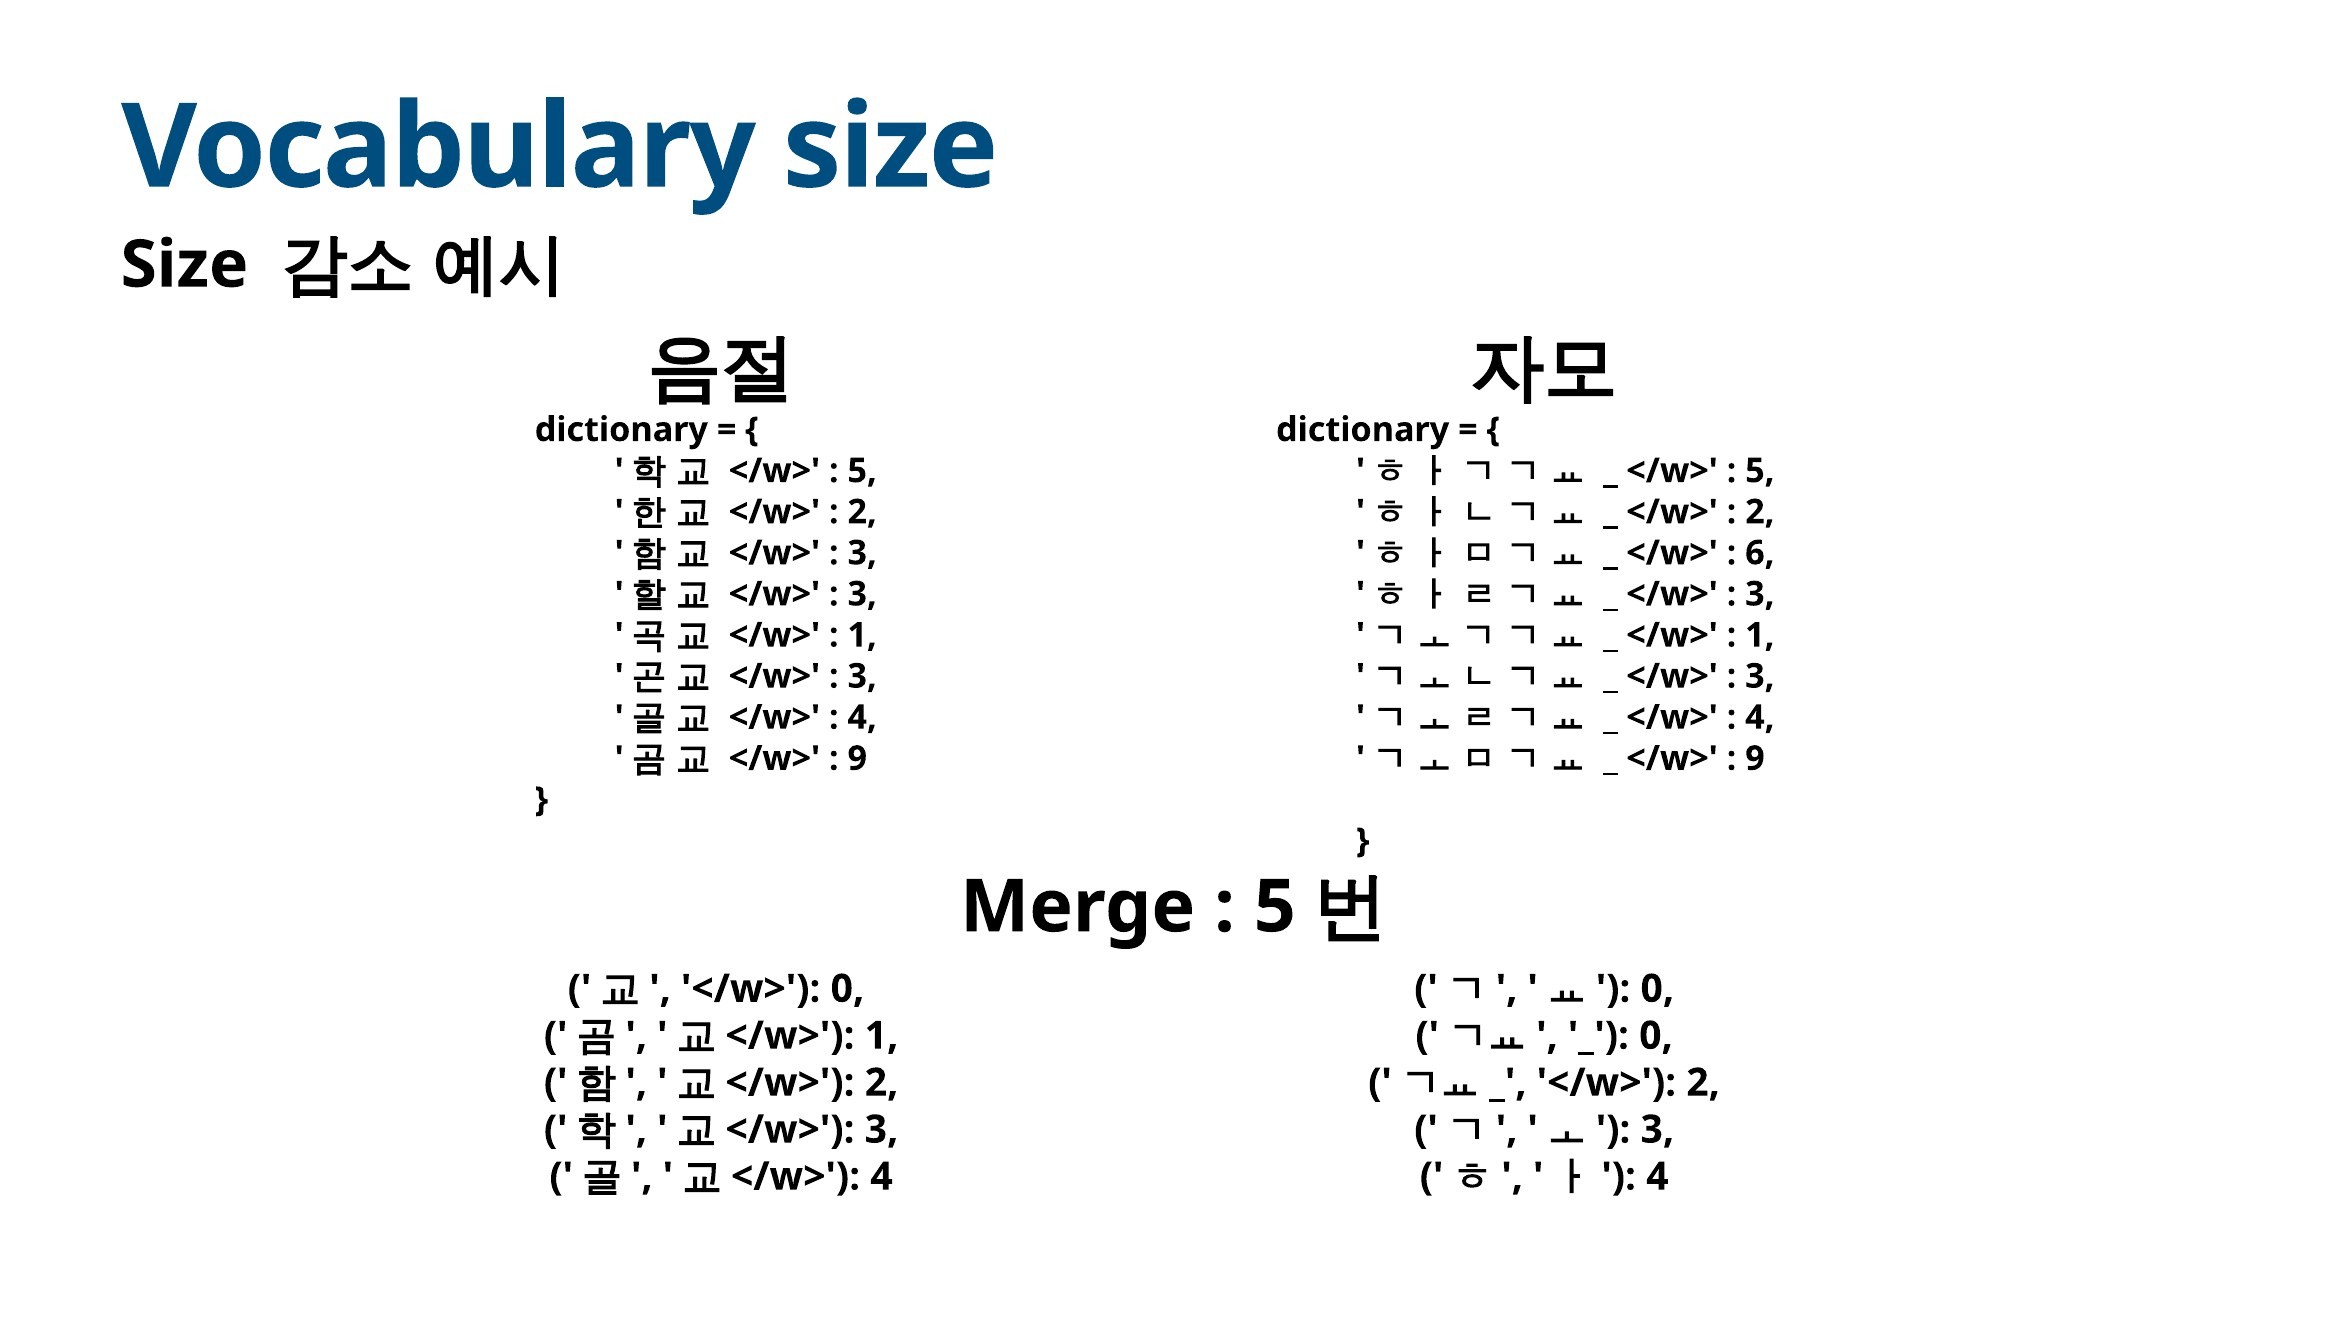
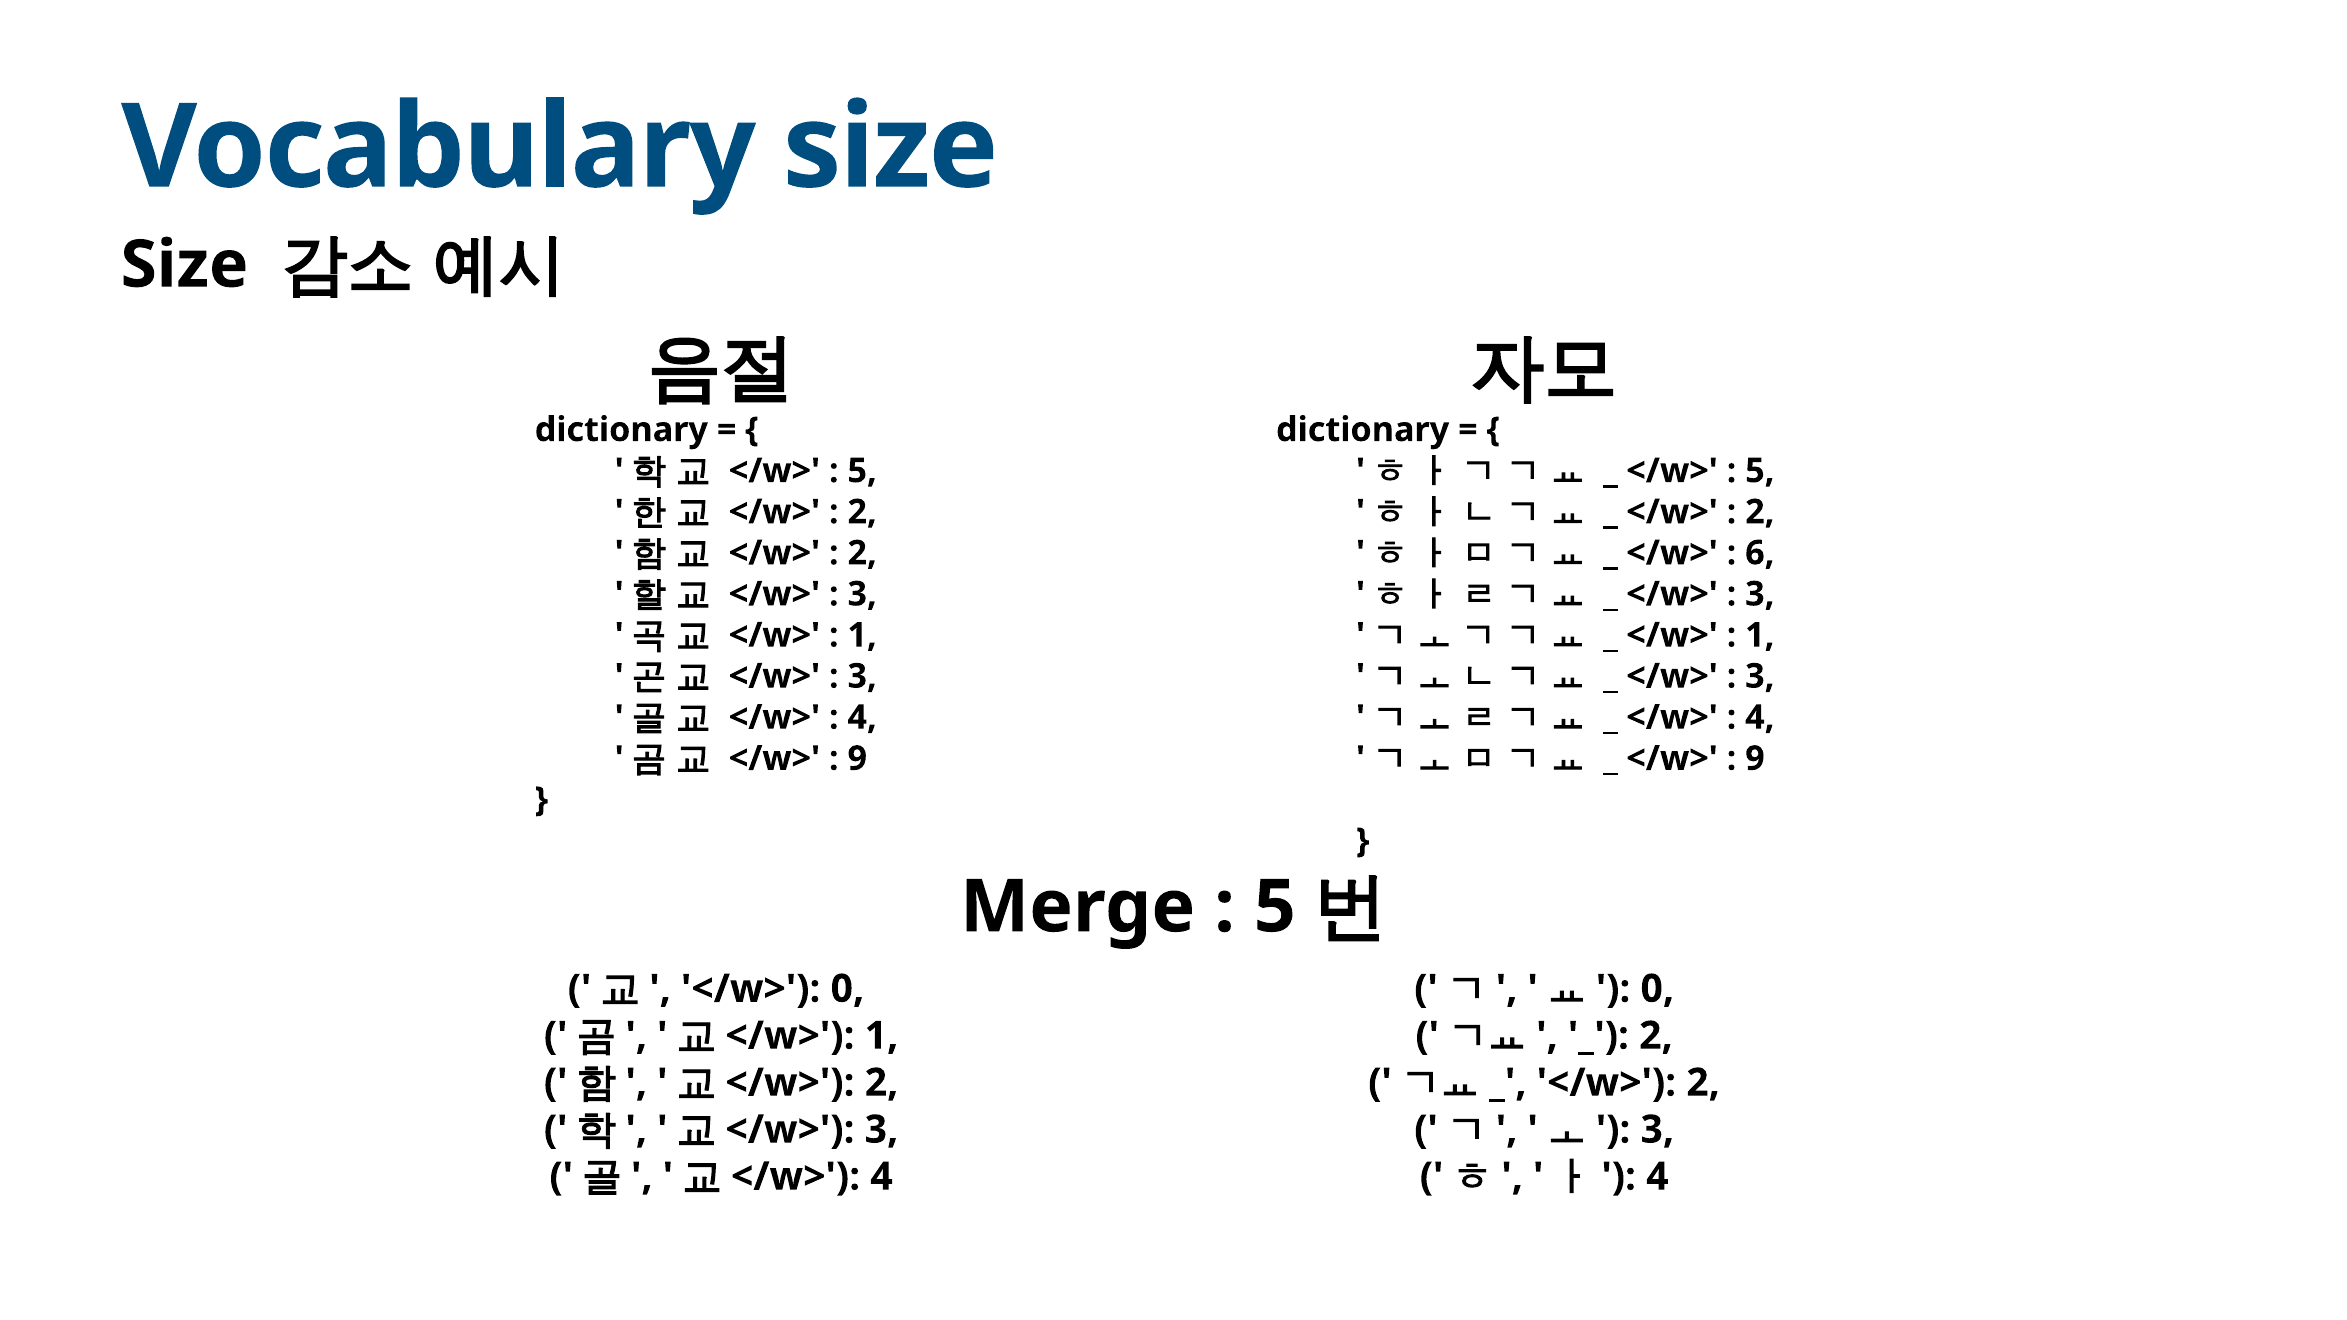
3: 3 -> 2 (862, 553)
0: 0 -> 2 (1656, 1036)
